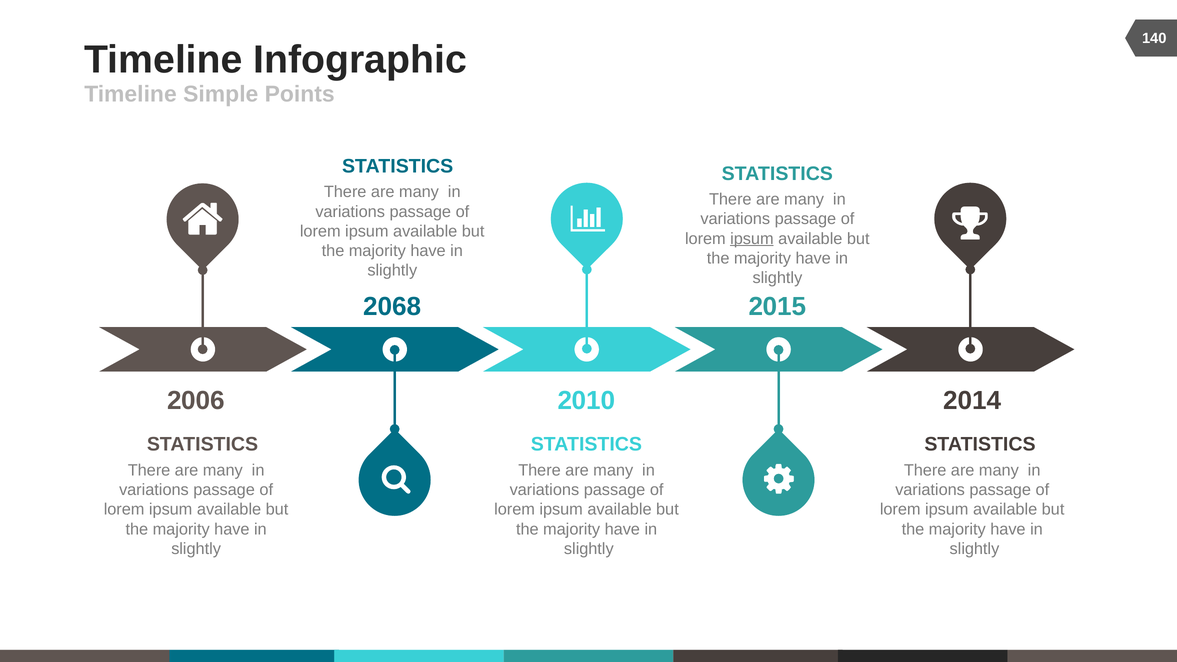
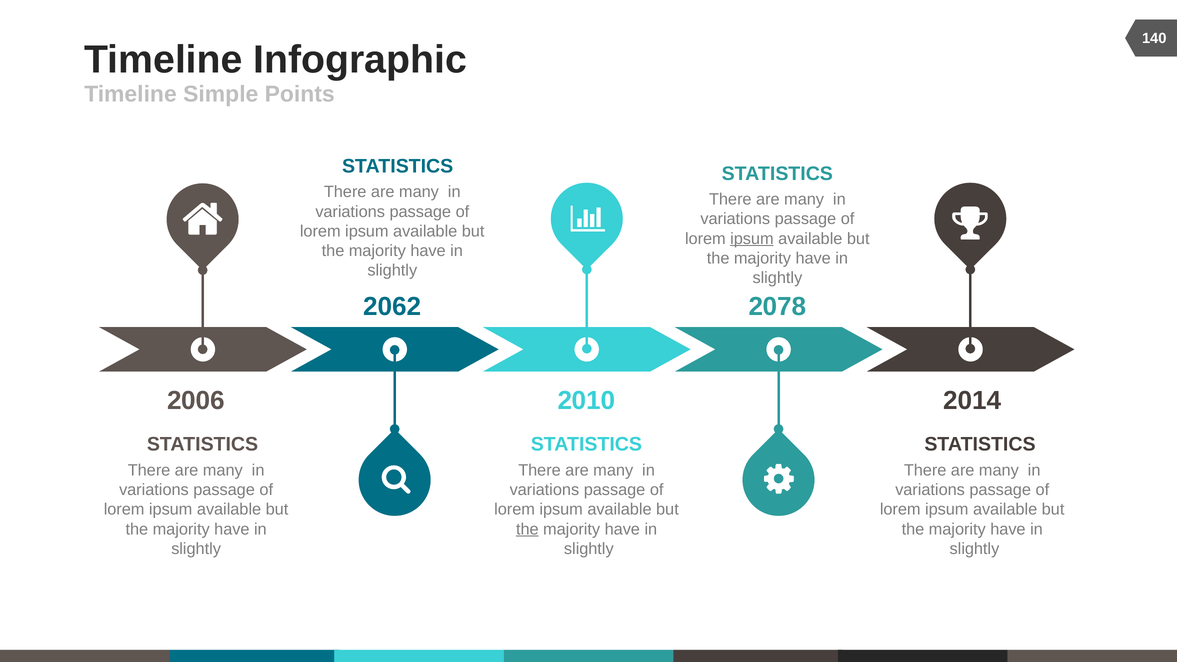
2068: 2068 -> 2062 (392, 307)
2015: 2015 -> 2078 (777, 307)
the underline: none -> present (527, 529)
